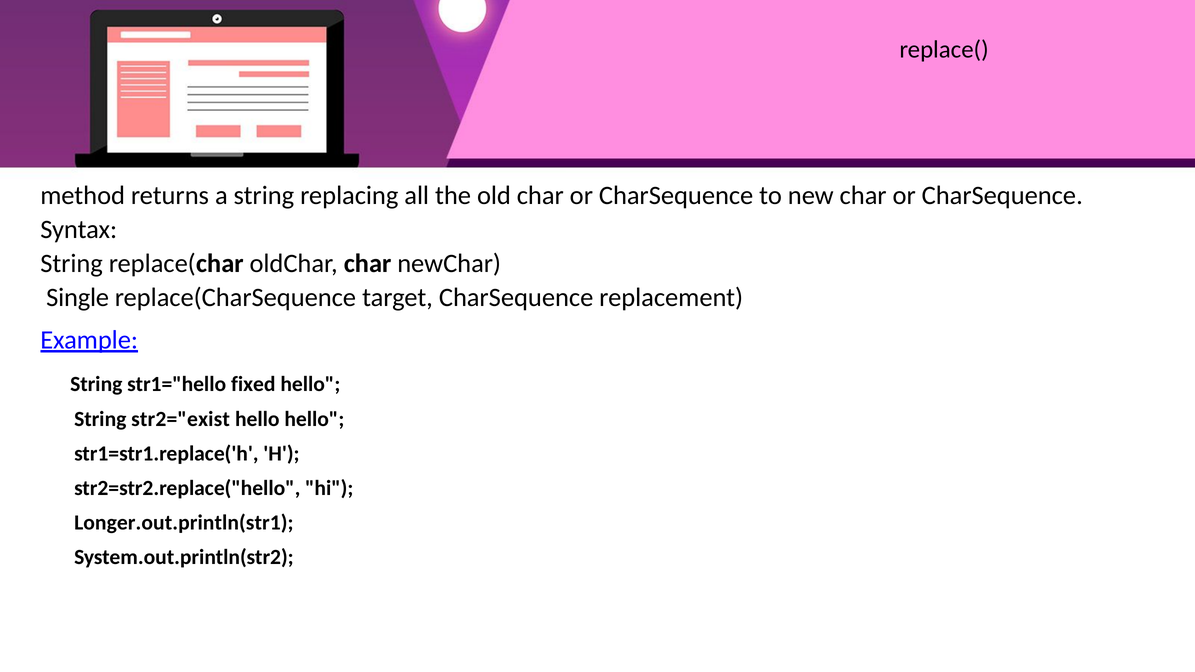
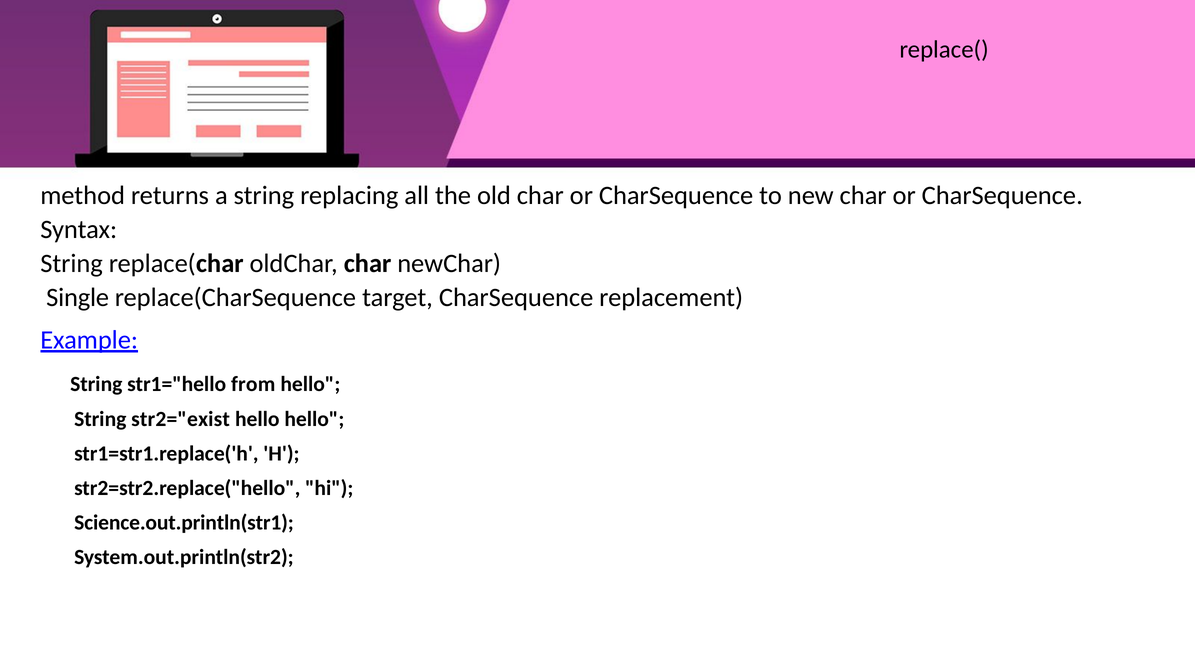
fixed: fixed -> from (253, 384)
Longer.out.println(str1: Longer.out.println(str1 -> Science.out.println(str1 (184, 523)
